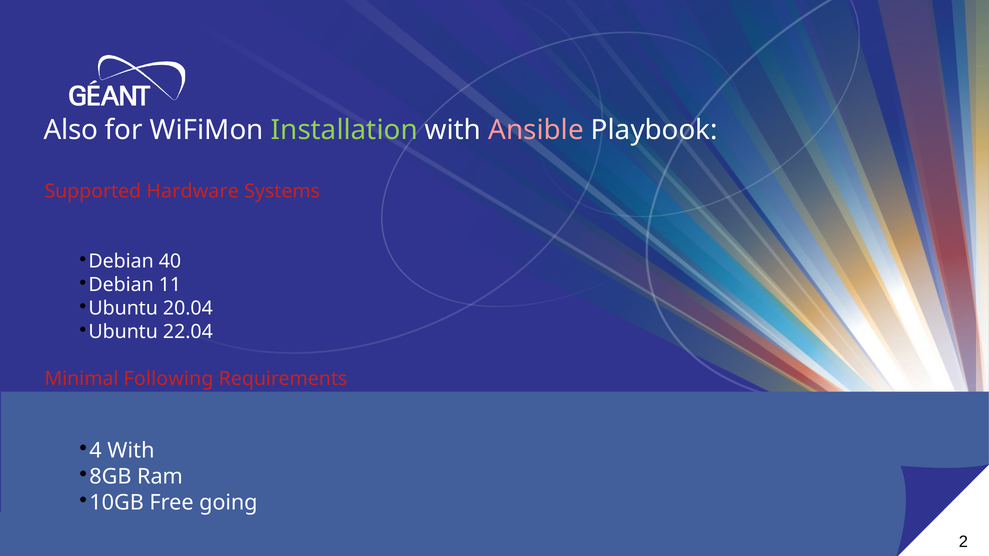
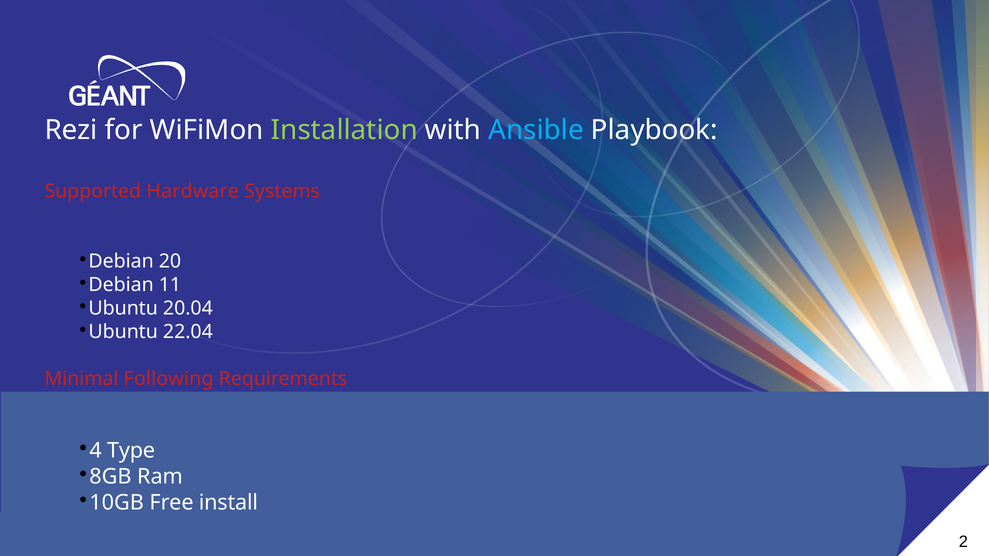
Also: Also -> Rezi (71, 130)
Ansible colour: pink -> light blue (536, 130)
40: 40 -> 20 (170, 262)
With: With -> Type (131, 451)
going: going -> install (228, 503)
